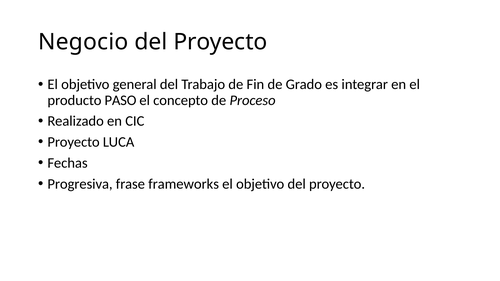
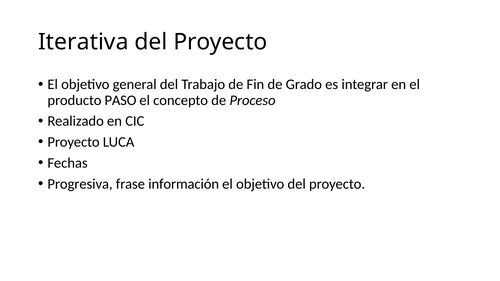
Negocio: Negocio -> Iterativa (83, 42)
frameworks: frameworks -> información (184, 184)
